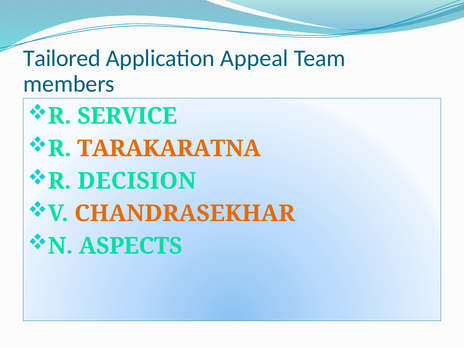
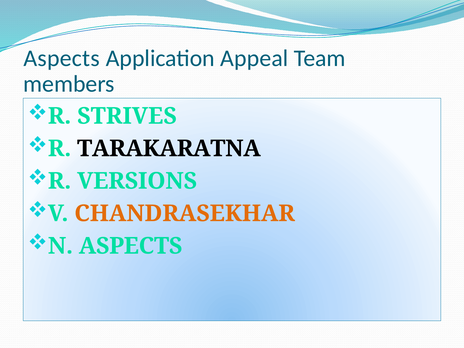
Tailored: Tailored -> Aspects (62, 58)
SERVICE: SERVICE -> STRIVES (127, 116)
TARAKARATNA colour: orange -> black (169, 149)
DECISION: DECISION -> VERSIONS (137, 181)
